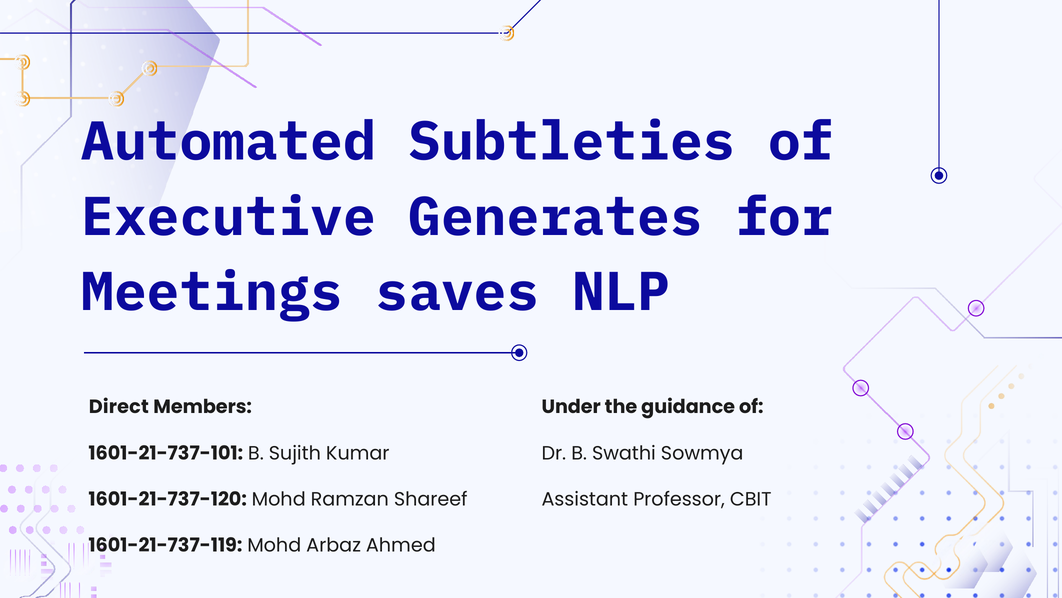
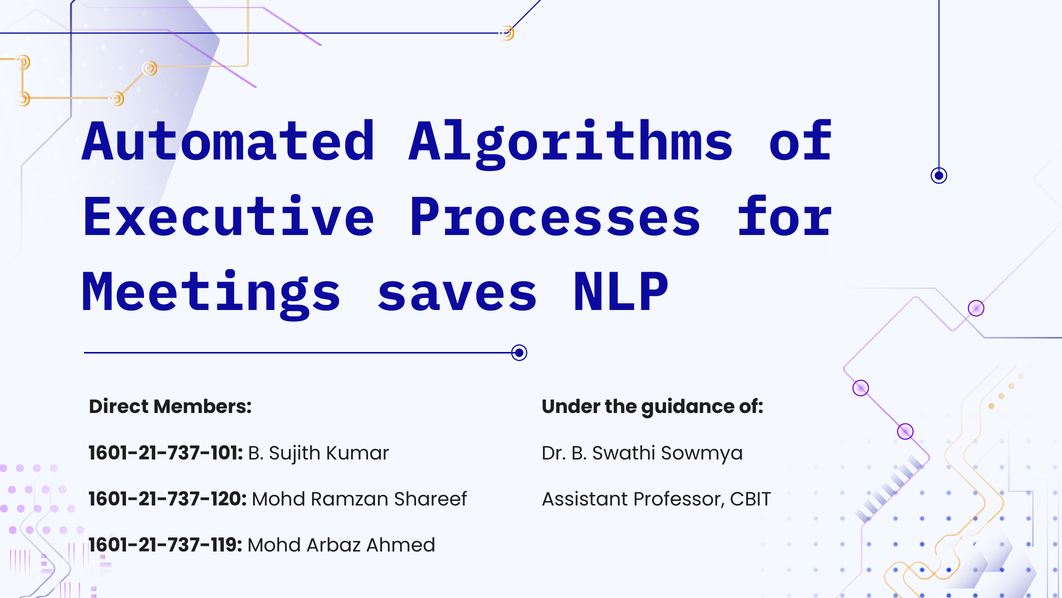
Subtleties: Subtleties -> Algorithms (572, 142)
Generates: Generates -> Processes (556, 217)
